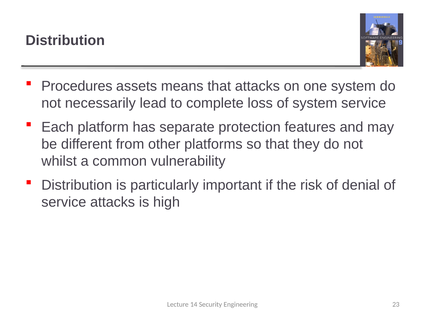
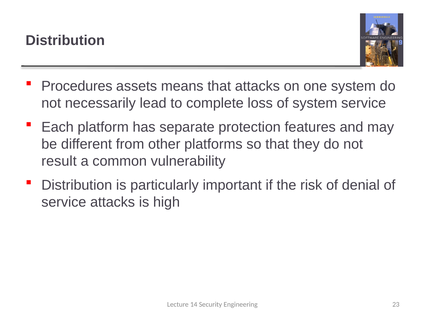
whilst: whilst -> result (59, 161)
